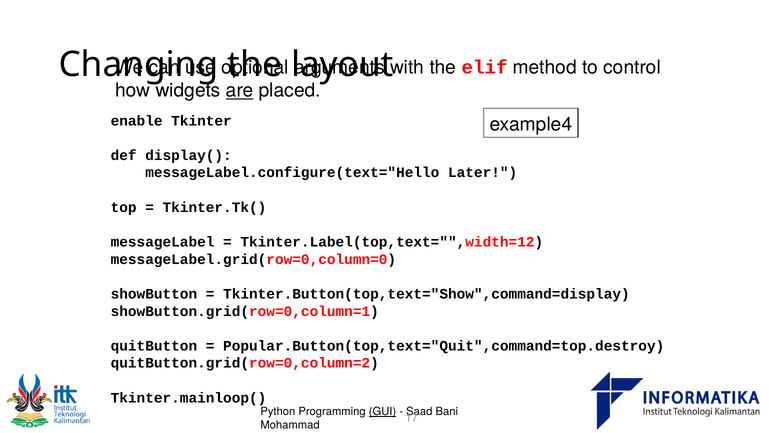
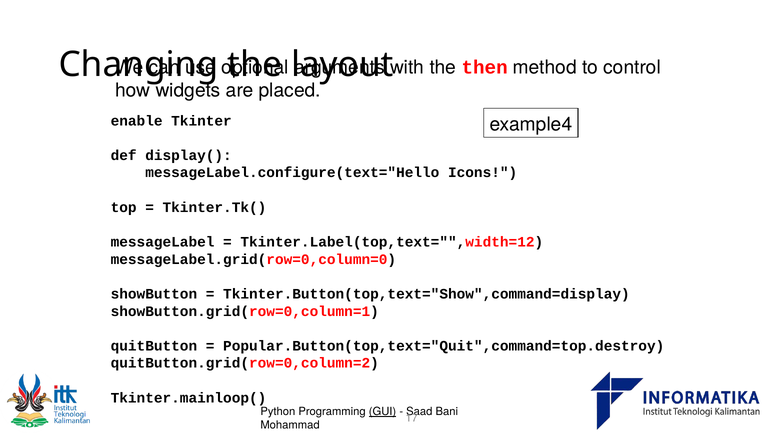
elif: elif -> then (485, 67)
are underline: present -> none (240, 91)
Later: Later -> Icons (483, 173)
